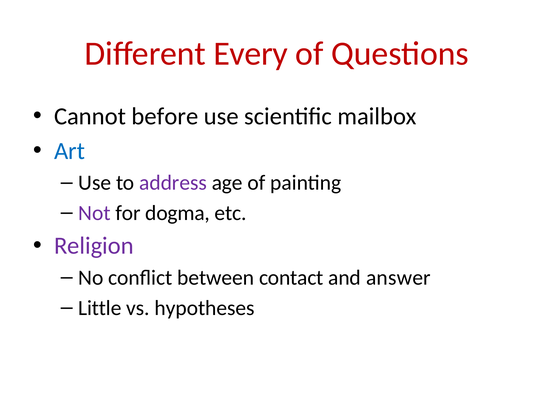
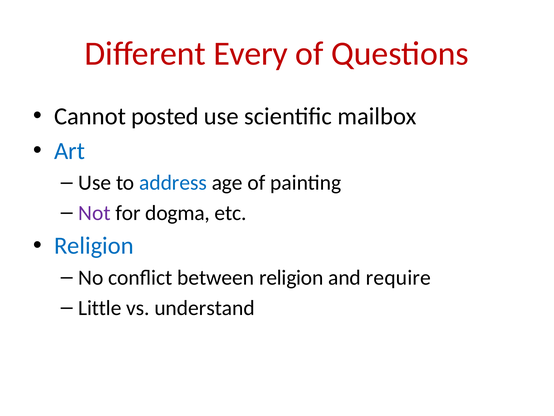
before: before -> posted (165, 116)
address colour: purple -> blue (173, 183)
Religion colour: purple -> blue (94, 246)
between contact: contact -> religion (291, 277)
answer: answer -> require (398, 277)
hypotheses: hypotheses -> understand (205, 308)
